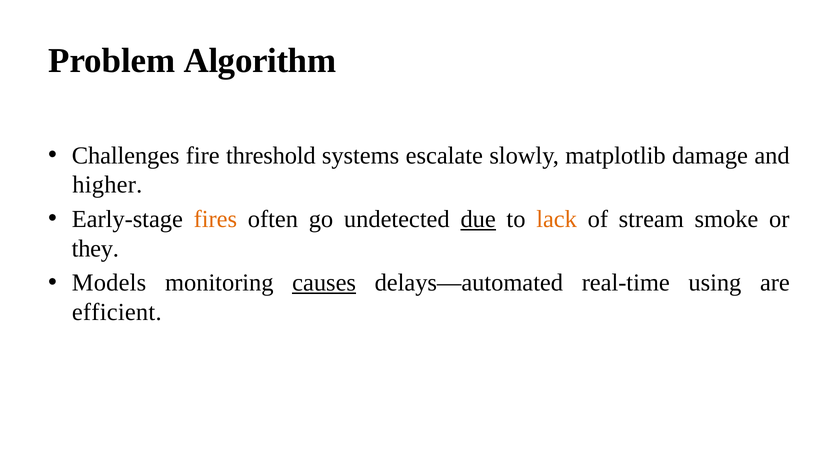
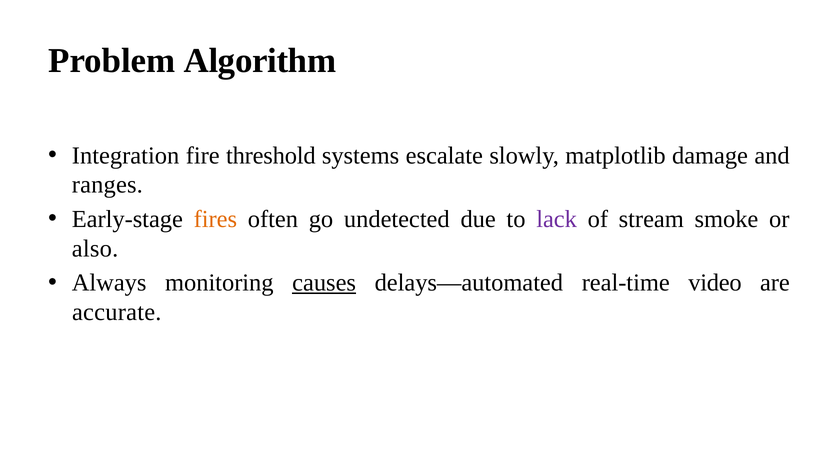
Challenges: Challenges -> Integration (126, 155)
higher: higher -> ranges (107, 185)
due underline: present -> none (478, 219)
lack colour: orange -> purple (557, 219)
they: they -> also (95, 249)
Models: Models -> Always (109, 283)
using: using -> video (715, 283)
efficient: efficient -> accurate (117, 312)
